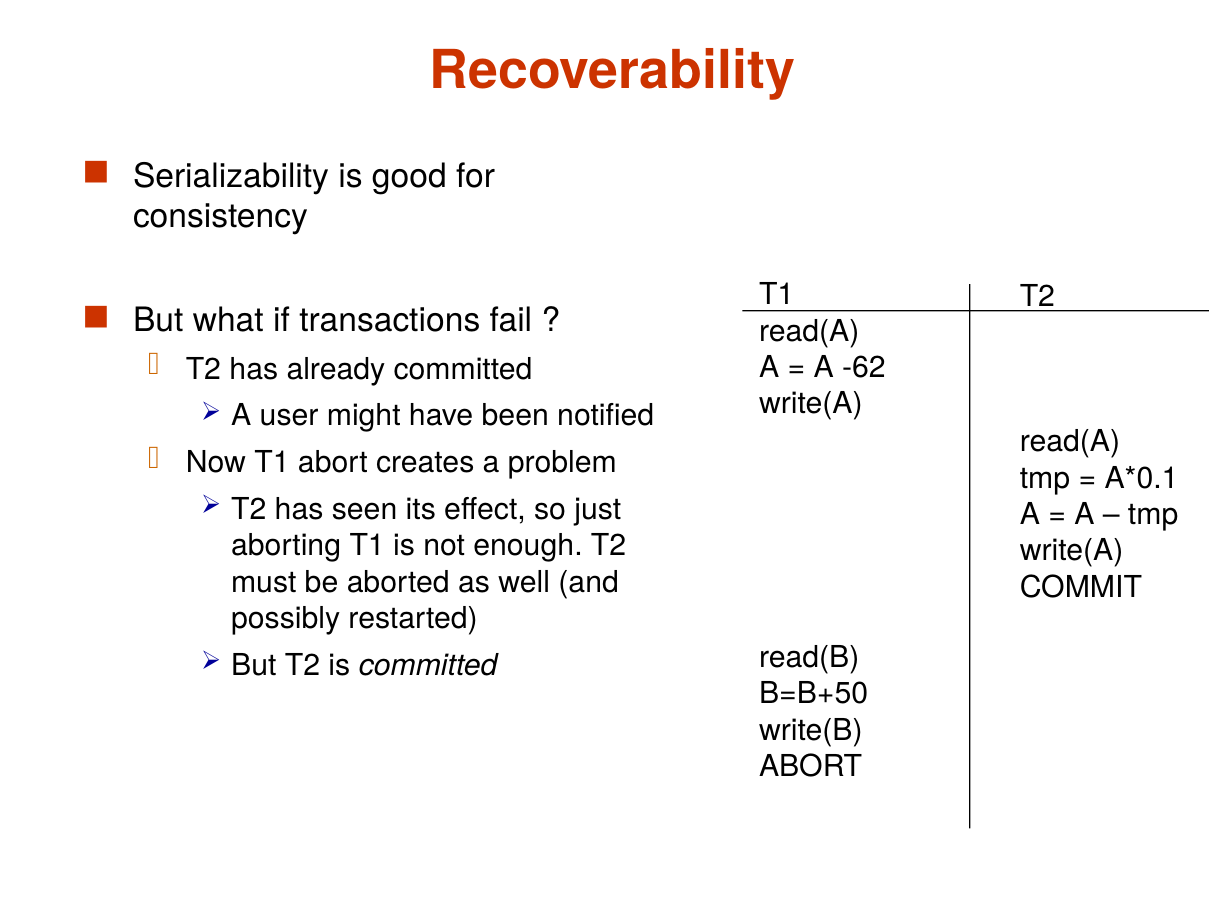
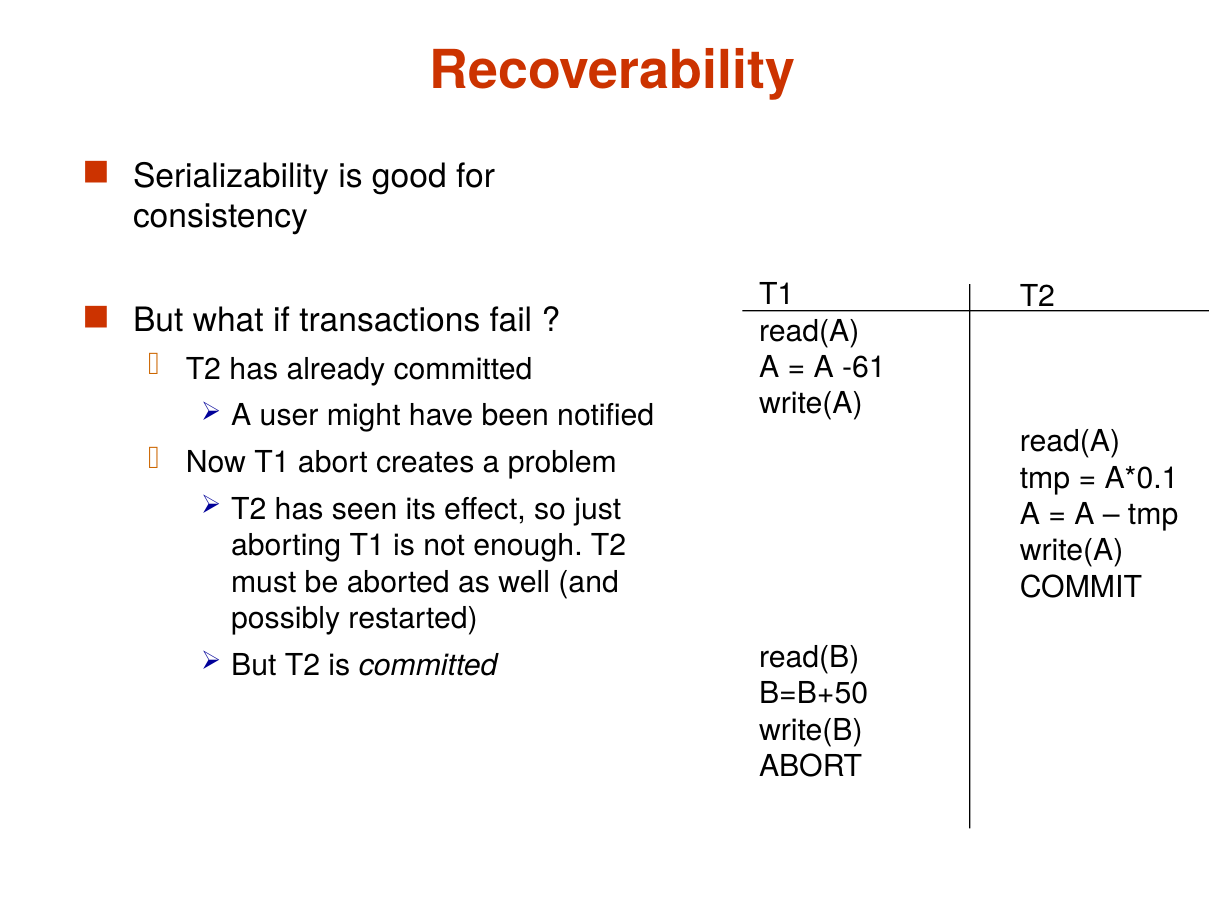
-62: -62 -> -61 (864, 367)
